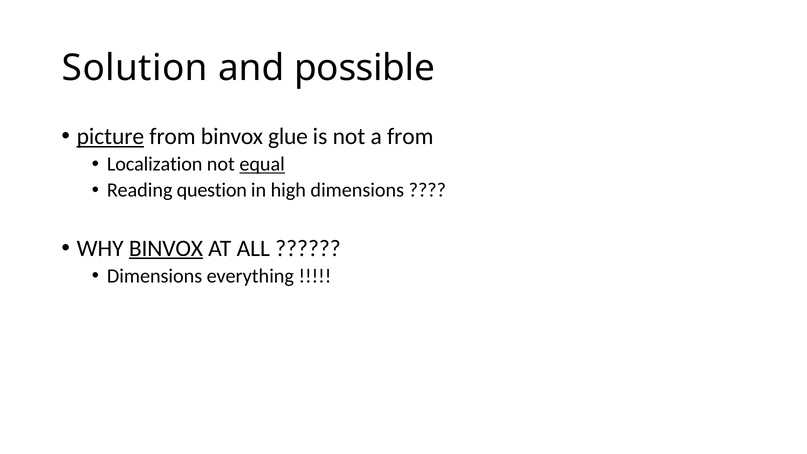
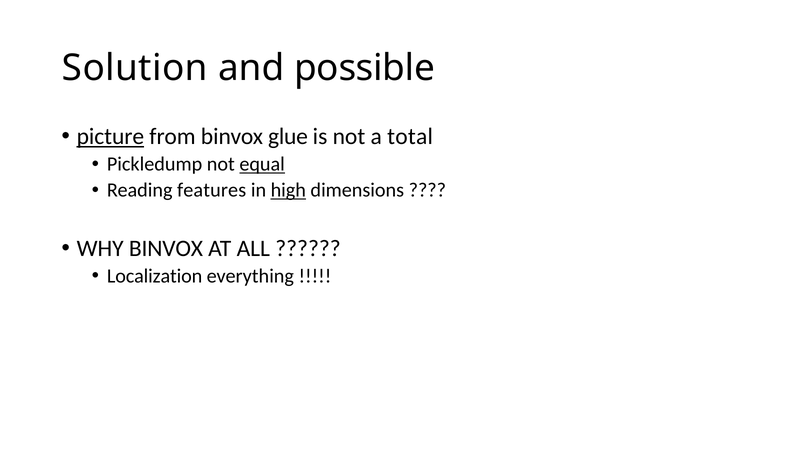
a from: from -> total (410, 136)
Localization: Localization -> Pickledump (155, 164)
question: question -> features (212, 190)
high underline: none -> present (288, 190)
BINVOX underline: present -> none (166, 248)
Dimensions: Dimensions -> Localization (155, 276)
